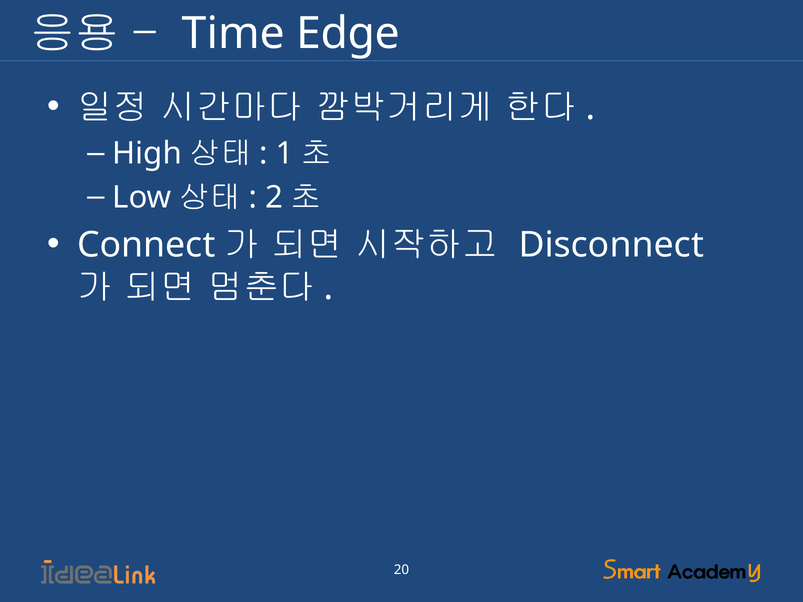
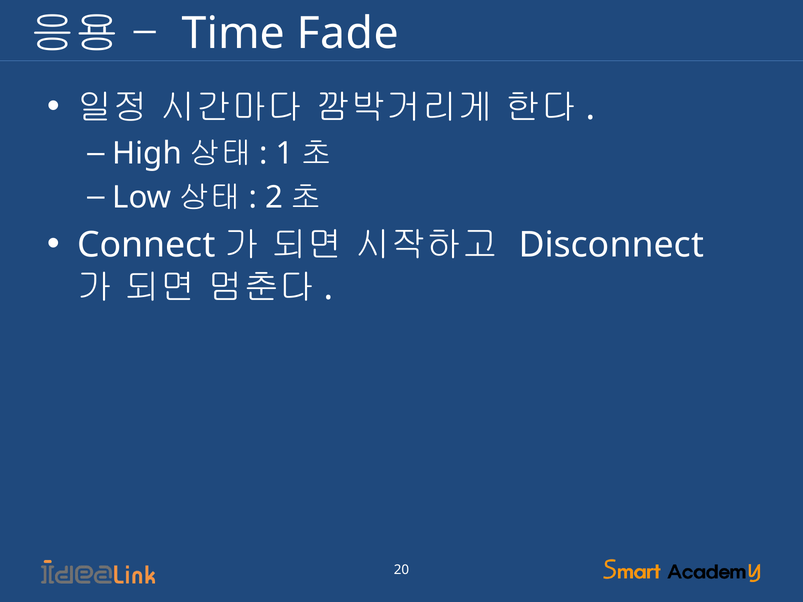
Edge: Edge -> Fade (348, 33)
